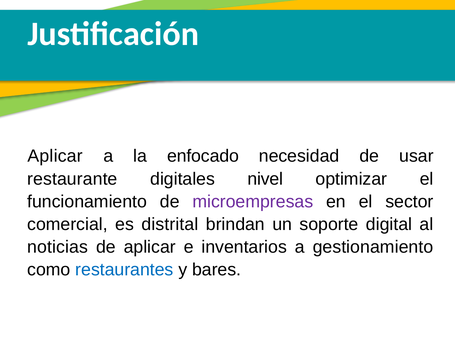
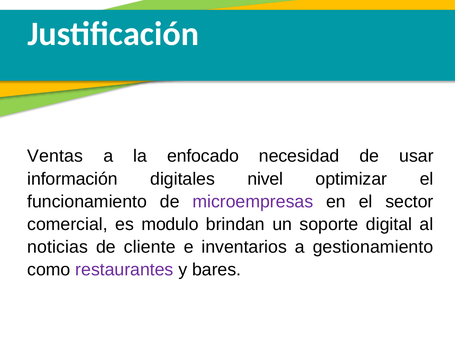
Aplicar: Aplicar -> Ventas (55, 156)
restaurante: restaurante -> información (72, 179)
distrital: distrital -> modulo (170, 224)
de aplicar: aplicar -> cliente (150, 247)
restaurantes colour: blue -> purple (124, 270)
